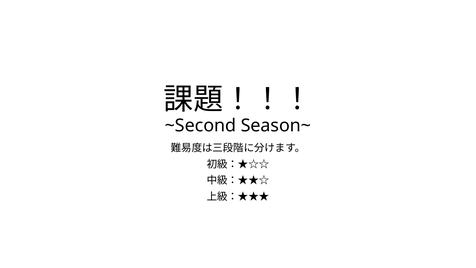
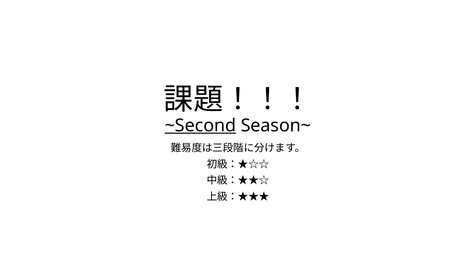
~Second underline: none -> present (200, 125)
